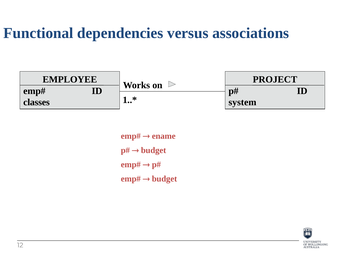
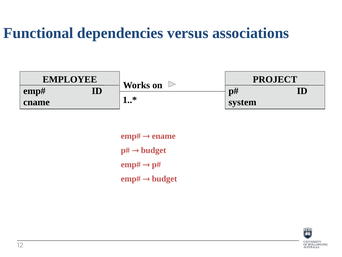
classes: classes -> cname (36, 102)
